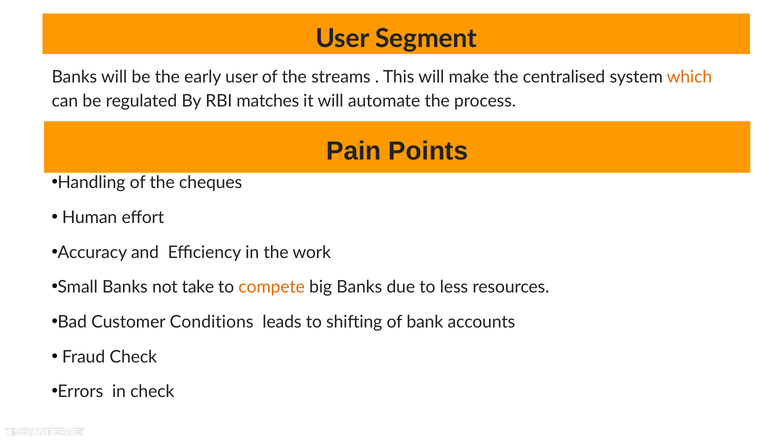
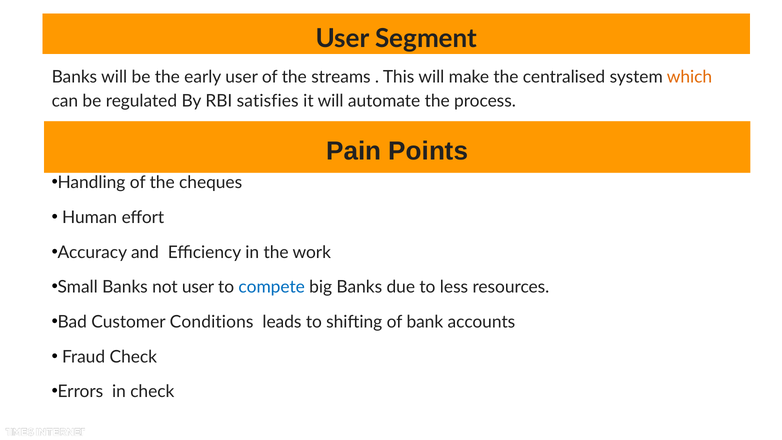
matches: matches -> satisfies (268, 101)
not take: take -> user (198, 287)
compete colour: orange -> blue (272, 287)
